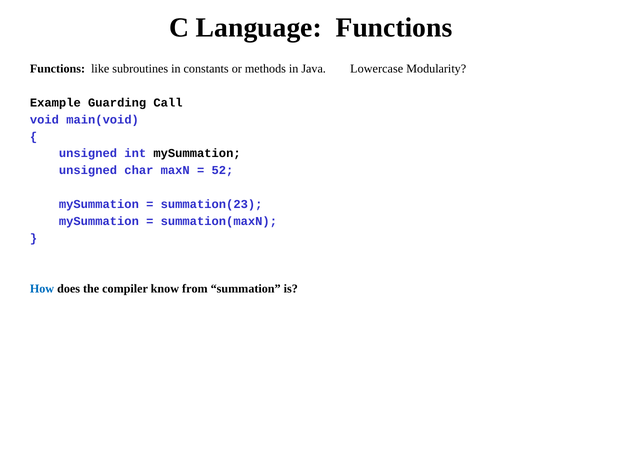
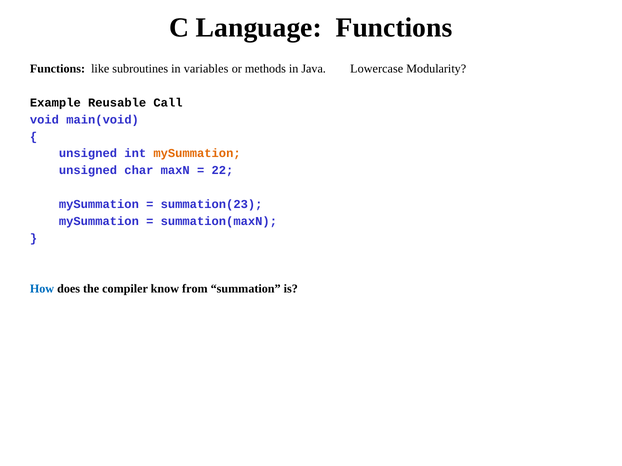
constants: constants -> variables (206, 69)
Guarding: Guarding -> Reusable (117, 103)
mySummation colour: black -> orange (197, 154)
52: 52 -> 22 (222, 171)
